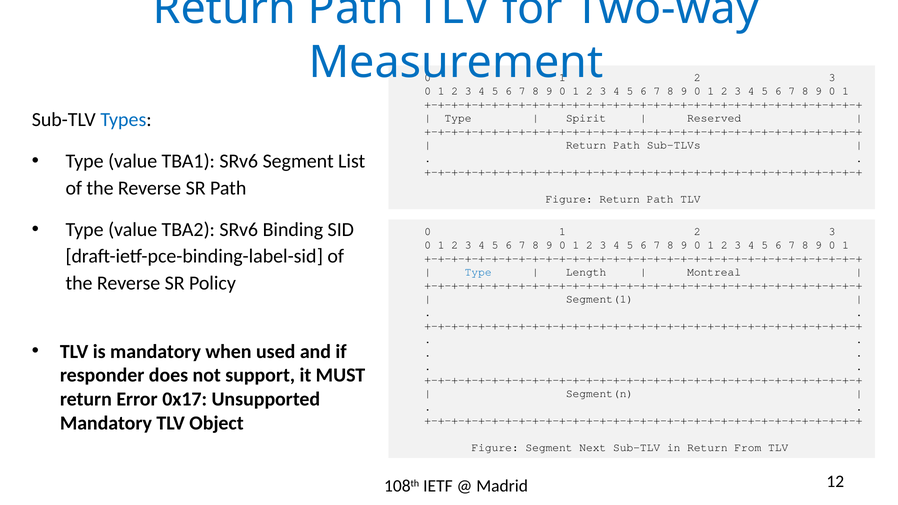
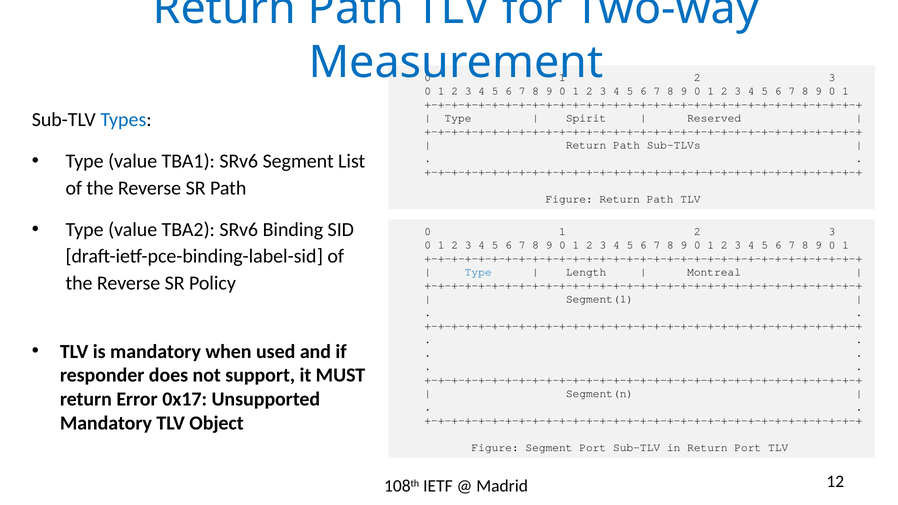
Segment Next: Next -> Port (593, 448)
Return From: From -> Port (748, 448)
